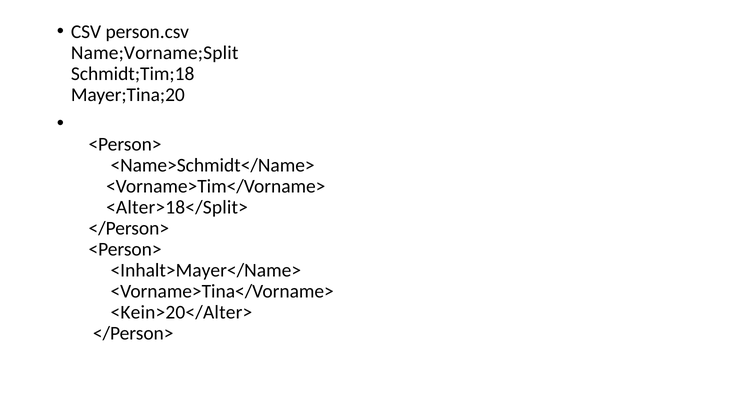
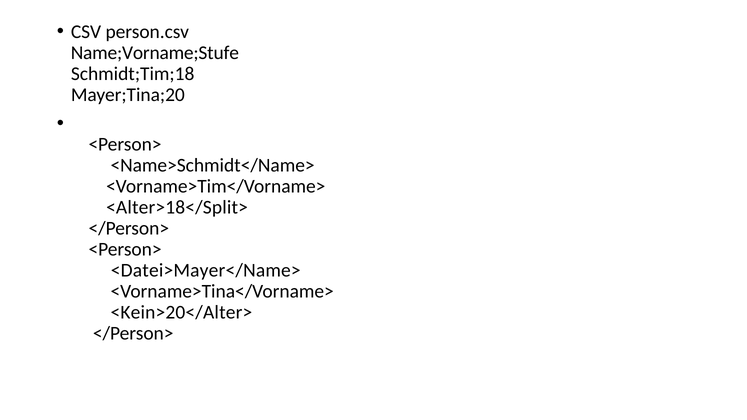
Name;Vorname;Split: Name;Vorname;Split -> Name;Vorname;Stufe (155, 53)
<Inhalt>Mayer</Name>: <Inhalt>Mayer</Name> -> <Datei>Mayer</Name> (206, 270)
